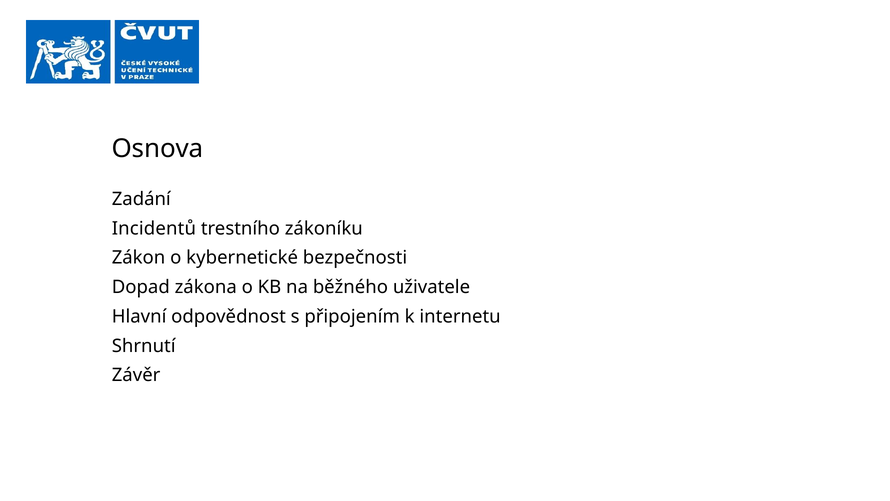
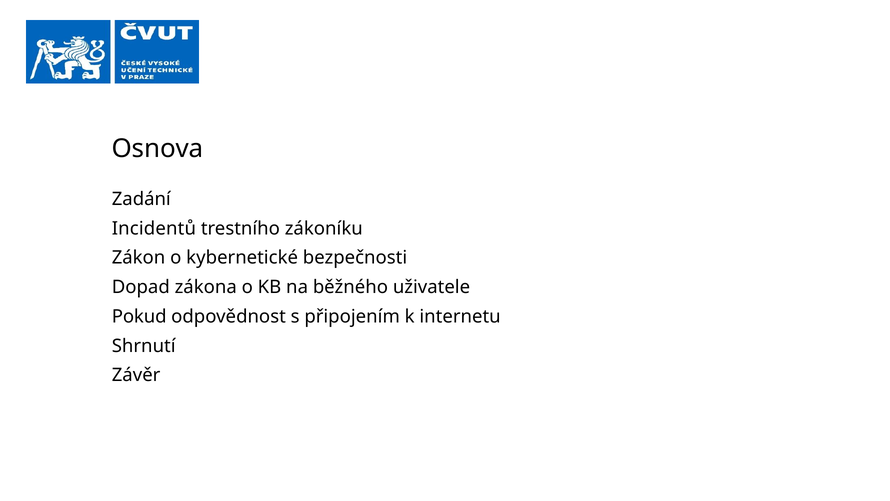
Hlavní: Hlavní -> Pokud (139, 316)
